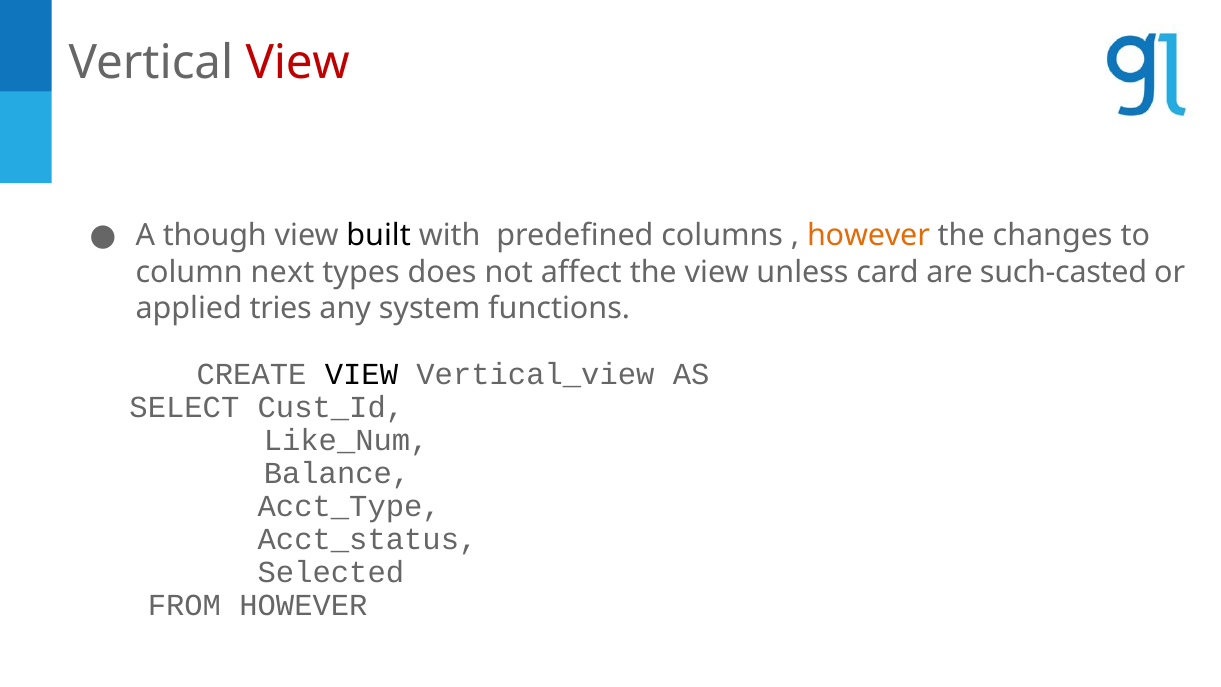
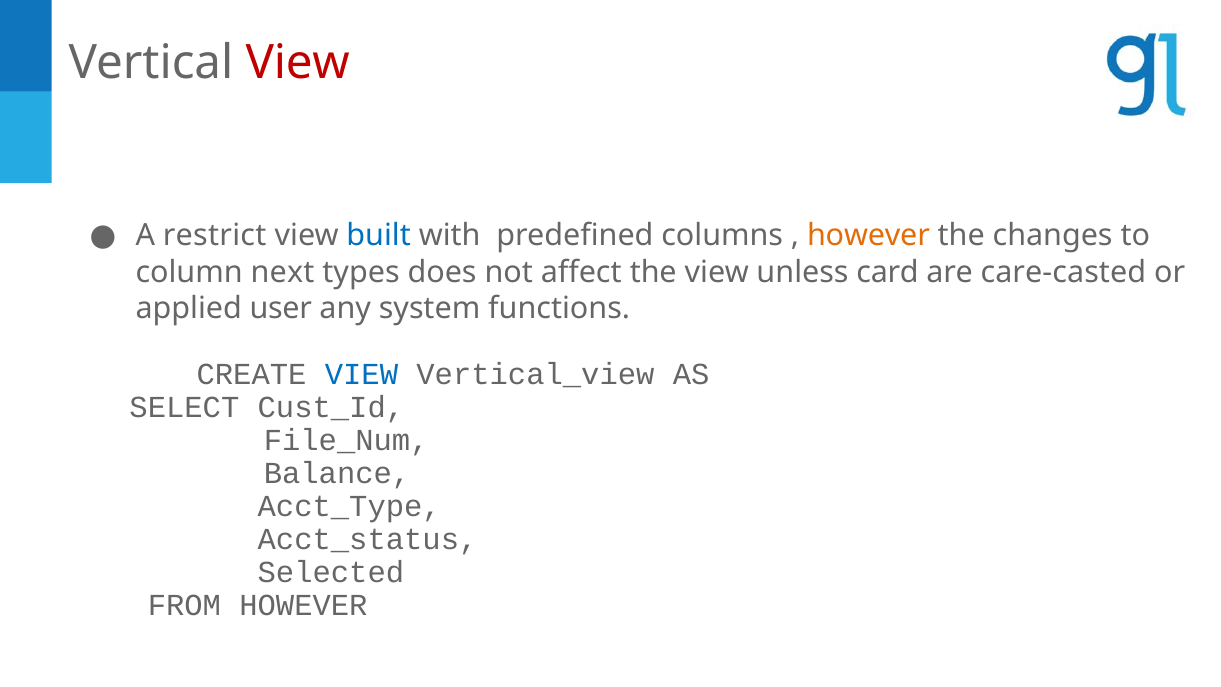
though: though -> restrict (215, 235)
built colour: black -> blue (379, 235)
such-casted: such-casted -> care-casted (1063, 272)
tries: tries -> user (281, 309)
VIEW colour: black -> blue (361, 374)
Like_Num: Like_Num -> File_Num (346, 440)
